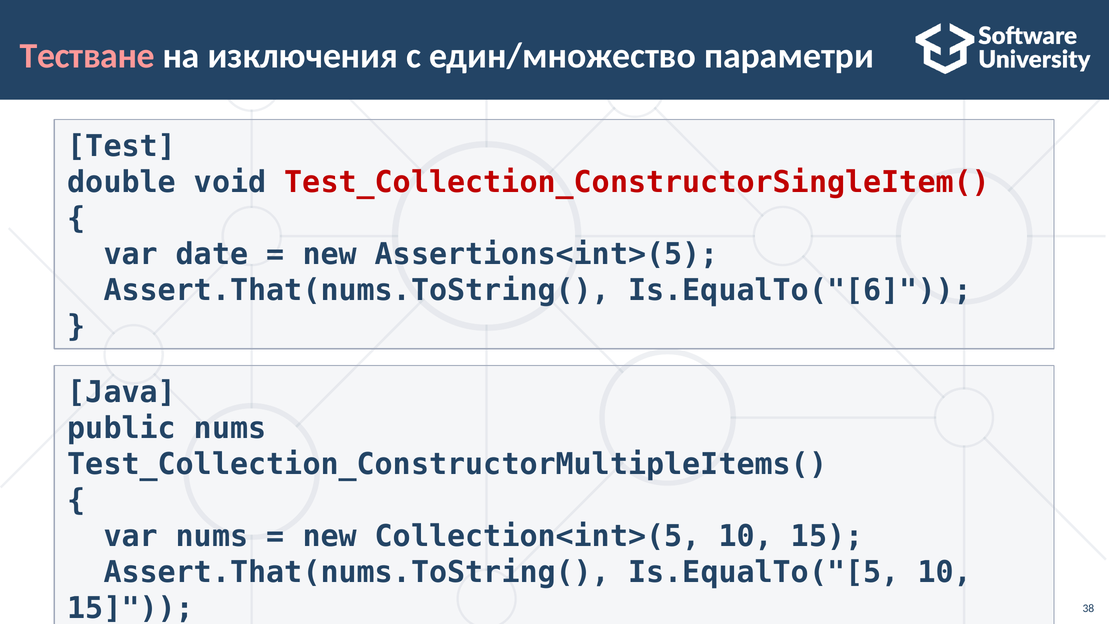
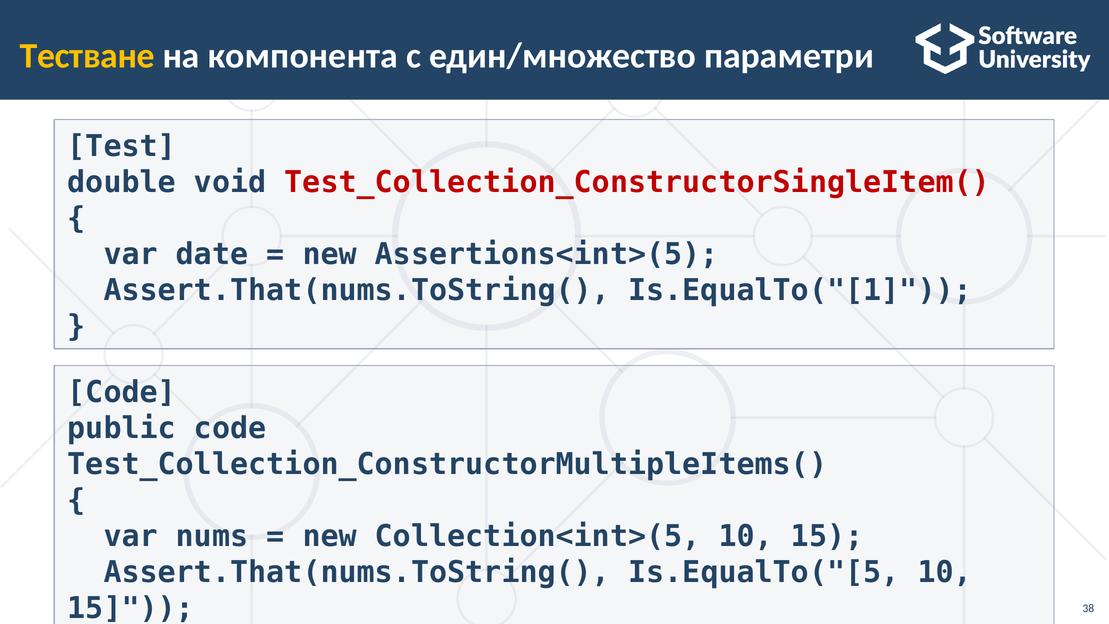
Тестване colour: pink -> yellow (87, 56)
изключения: изключения -> компонента (303, 56)
Is.EqualTo("[6: Is.EqualTo("[6 -> Is.EqualTo("[1 (800, 290)
Java: Java -> Code (122, 392)
public nums: nums -> code (230, 428)
